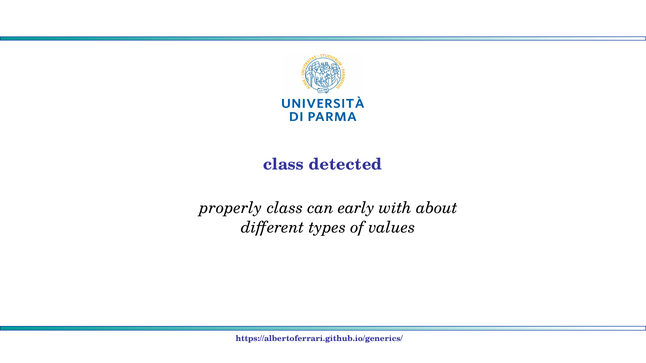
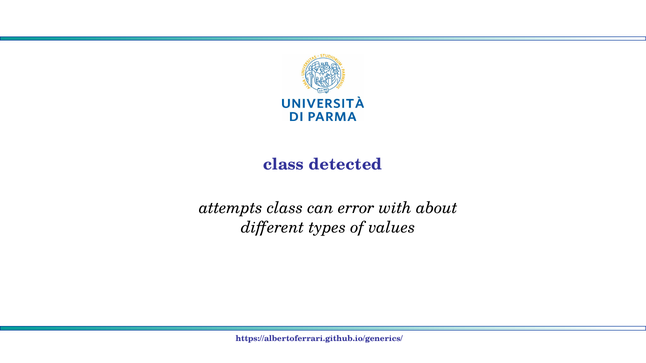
properly: properly -> attempts (231, 208)
early: early -> error (356, 208)
